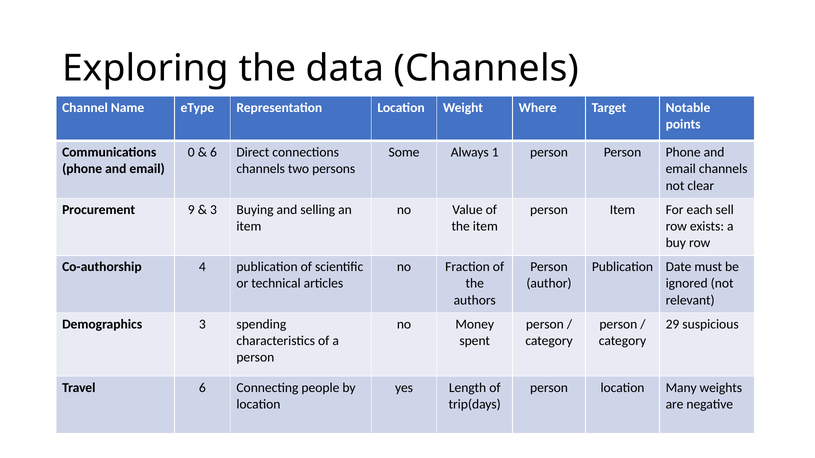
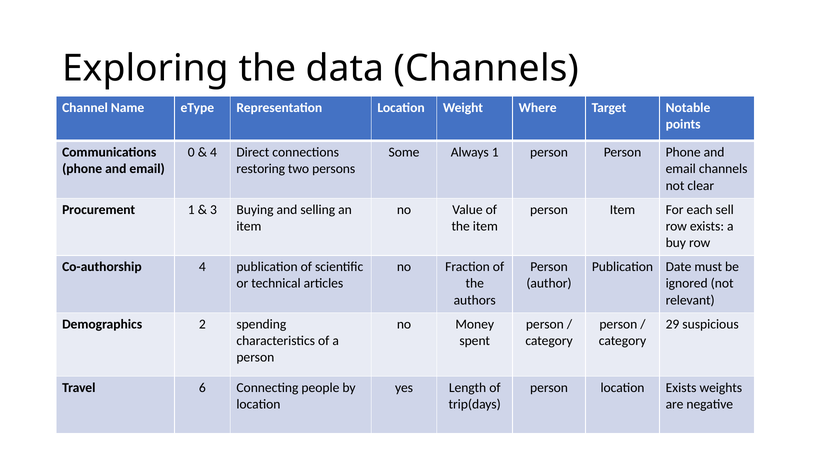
6: 6 -> 4 (213, 153)
channels: channels -> restoring (261, 169)
Procurement 9: 9 -> 1 (191, 210)
Demographics 3: 3 -> 2 (202, 324)
location Many: Many -> Exists (681, 388)
